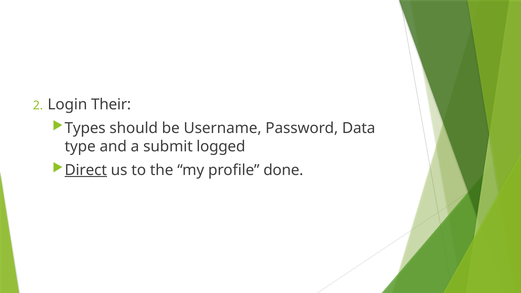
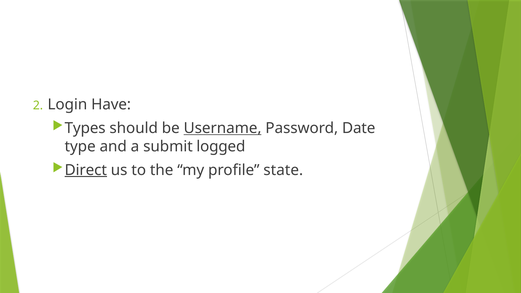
Their: Their -> Have (111, 104)
Username underline: none -> present (223, 128)
Data: Data -> Date (359, 128)
done: done -> state (283, 170)
